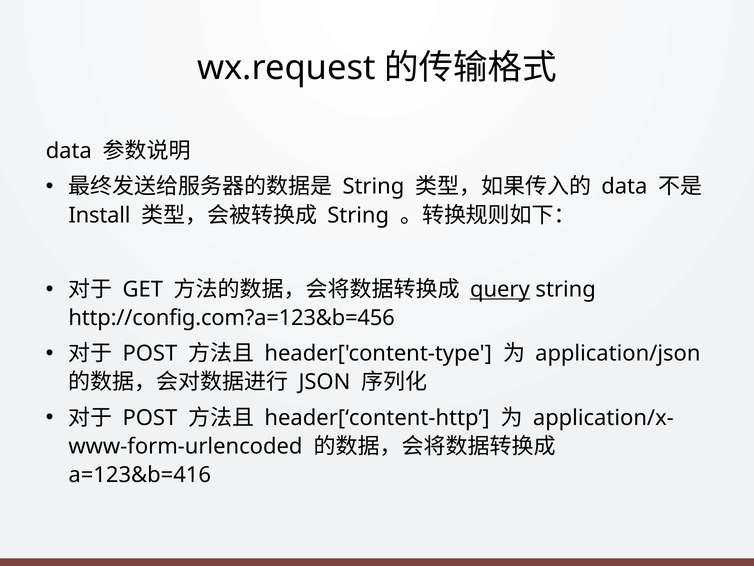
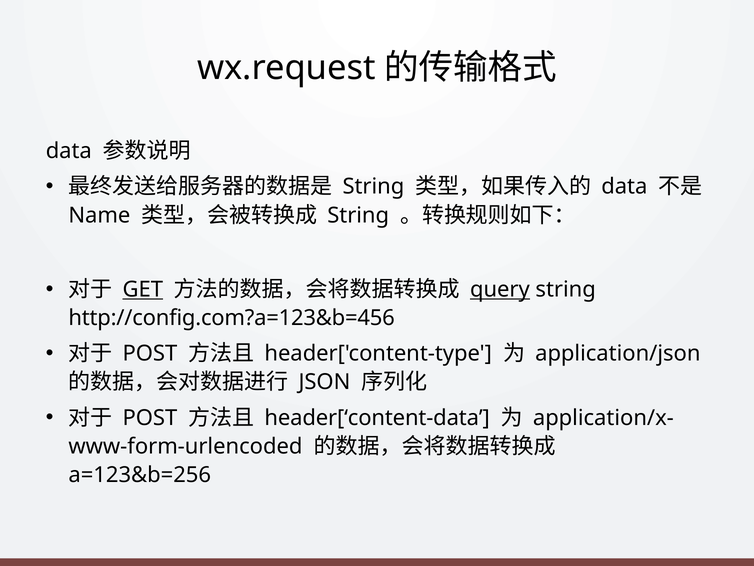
Install: Install -> Name (99, 215)
GET underline: none -> present (143, 289)
header[‘content-http: header[‘content-http -> header[‘content-data (377, 417)
a=123&b=416: a=123&b=416 -> a=123&b=256 (140, 474)
